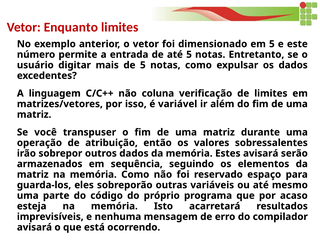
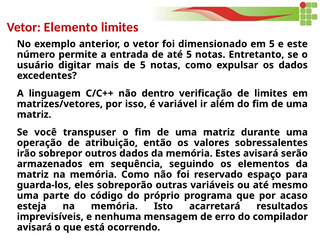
Enquanto: Enquanto -> Elemento (71, 27)
coluna: coluna -> dentro (158, 93)
